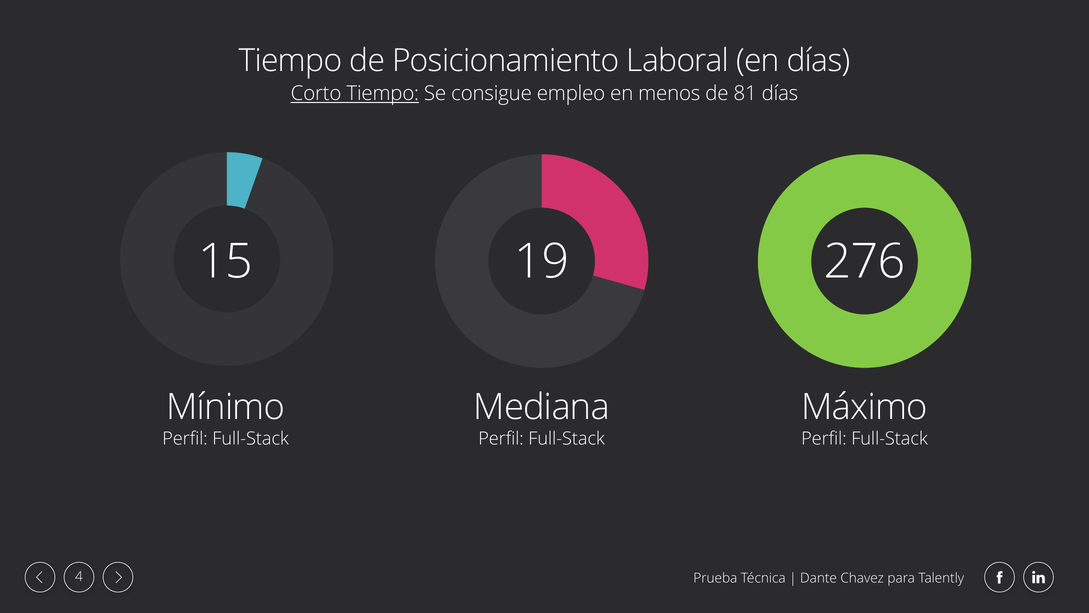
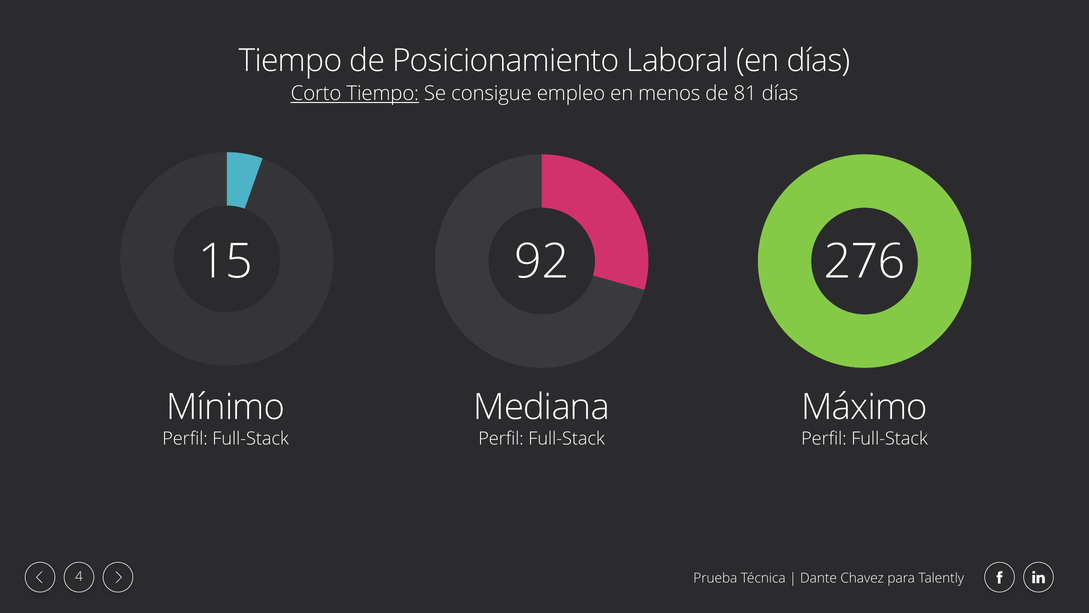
19: 19 -> 92 (542, 262)
